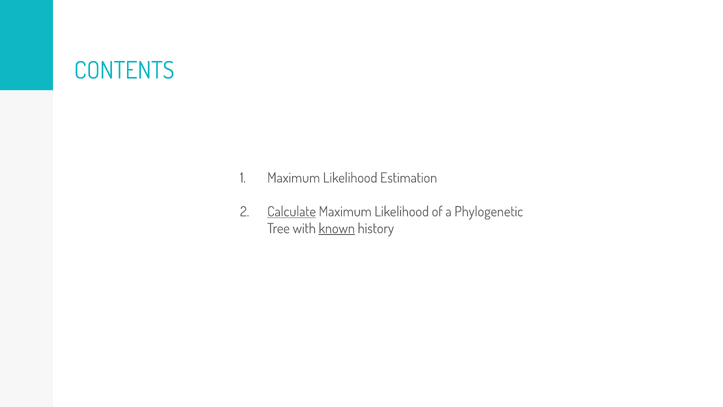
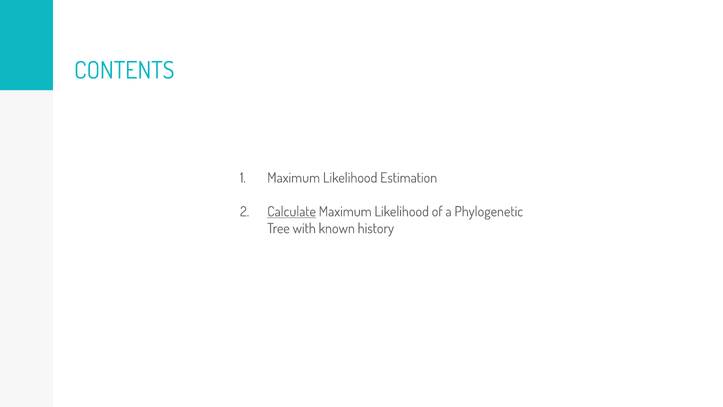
known underline: present -> none (337, 228)
